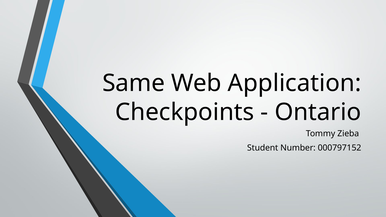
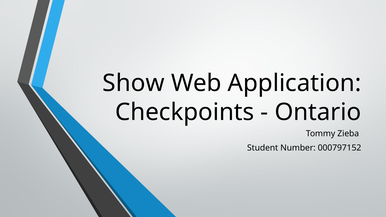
Same: Same -> Show (133, 83)
